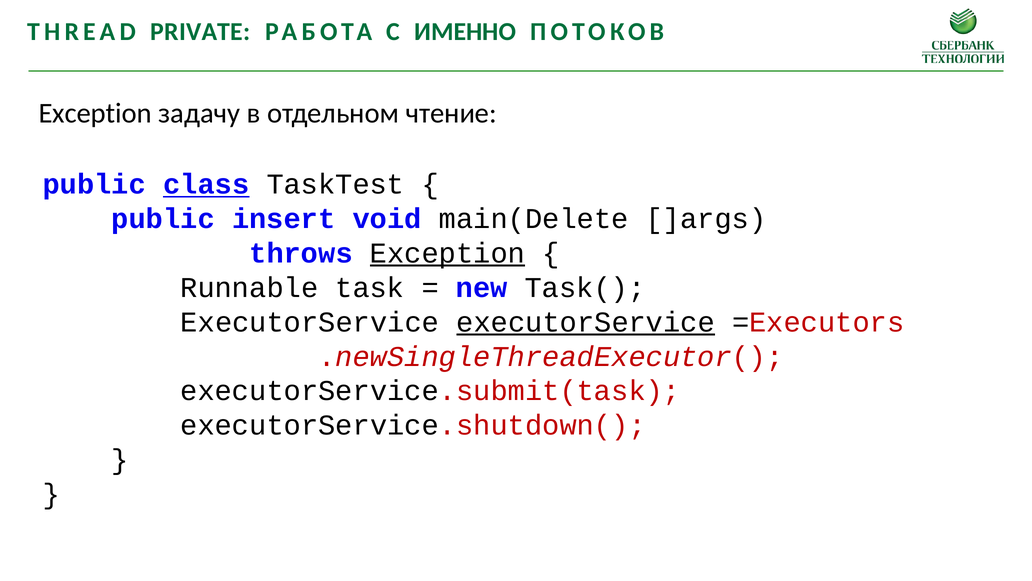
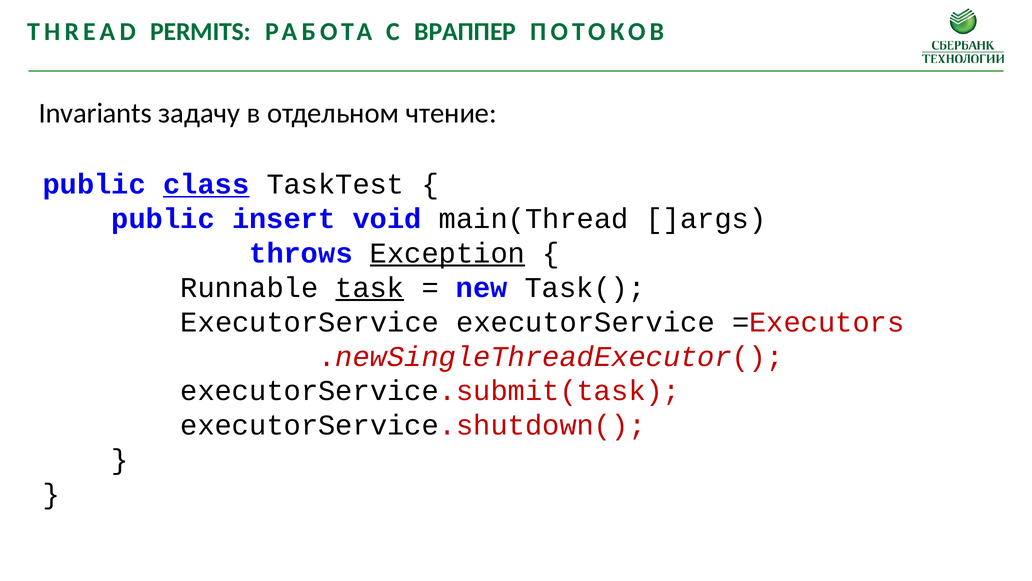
PRIVATE: PRIVATE -> PERMITS (201, 31)
ИМЕННО: ИМЕННО -> ВРАППЕР (465, 31)
Exception: Exception -> Invariants (95, 113)
main(Delete: main(Delete -> main(Thread (534, 219)
task underline: none -> present (370, 287)
executorService underline: present -> none (586, 322)
